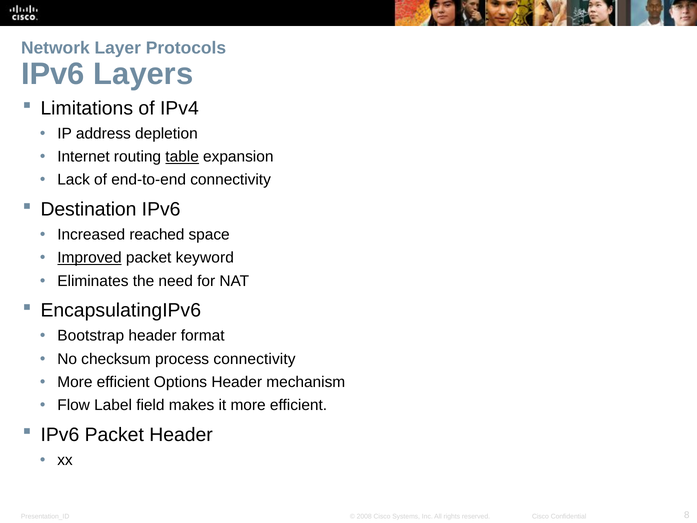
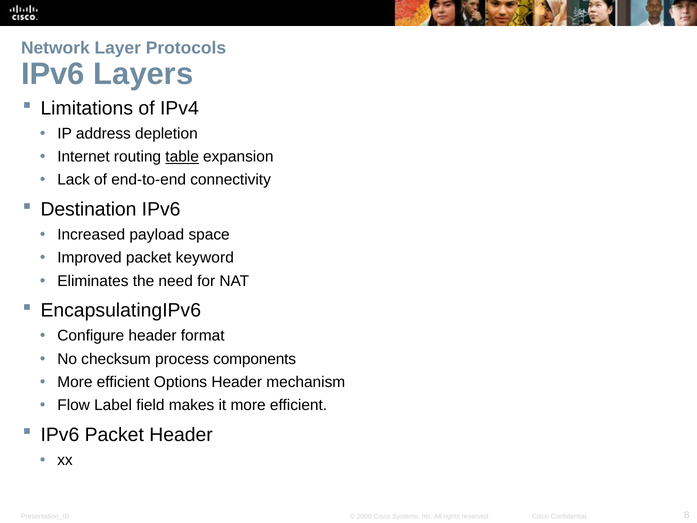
reached: reached -> payload (157, 235)
Improved underline: present -> none (90, 258)
Bootstrap: Bootstrap -> Configure (91, 336)
process connectivity: connectivity -> components (255, 359)
